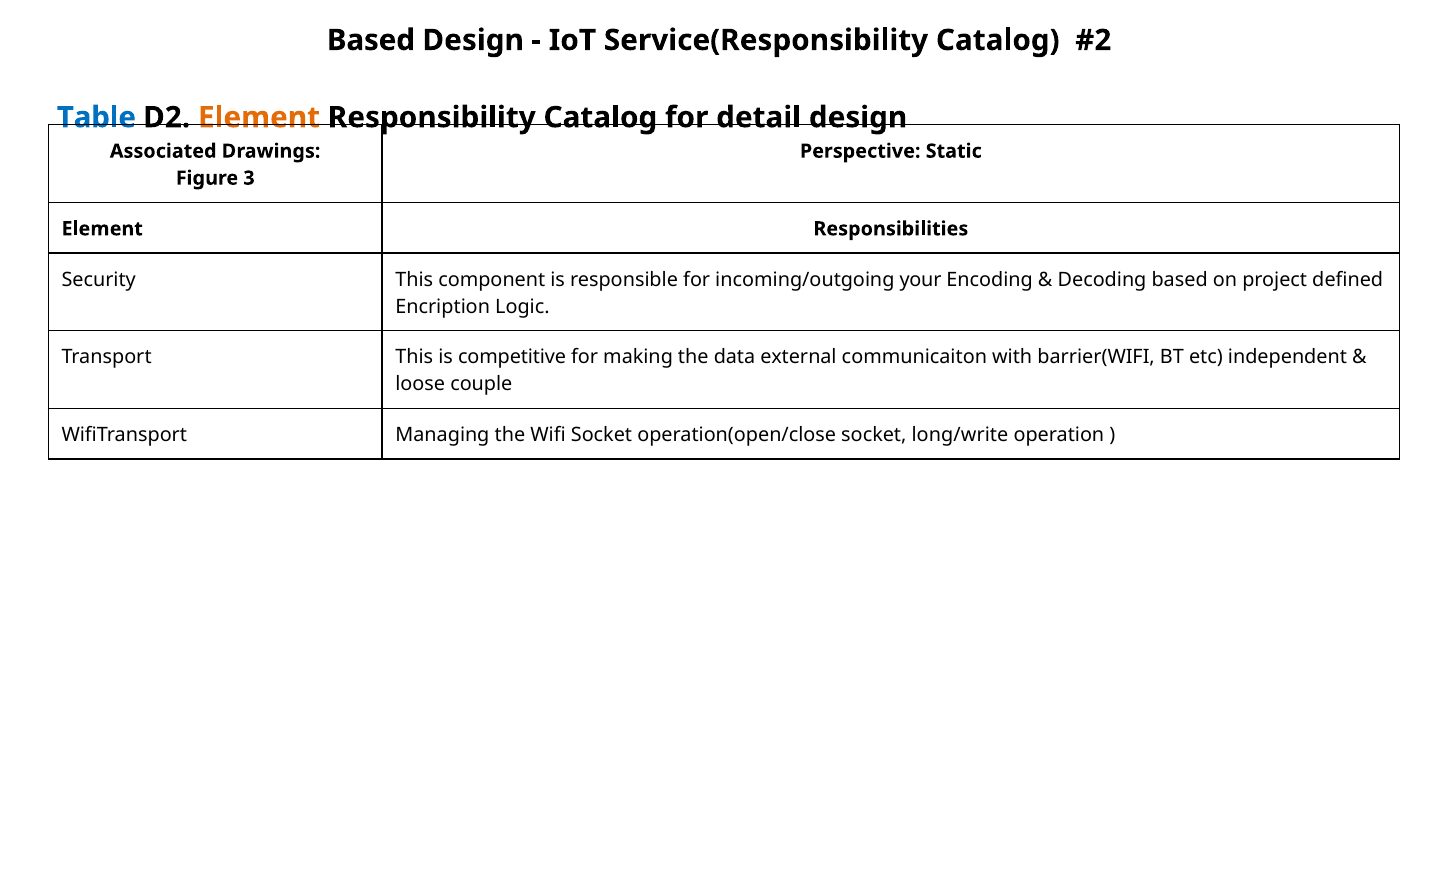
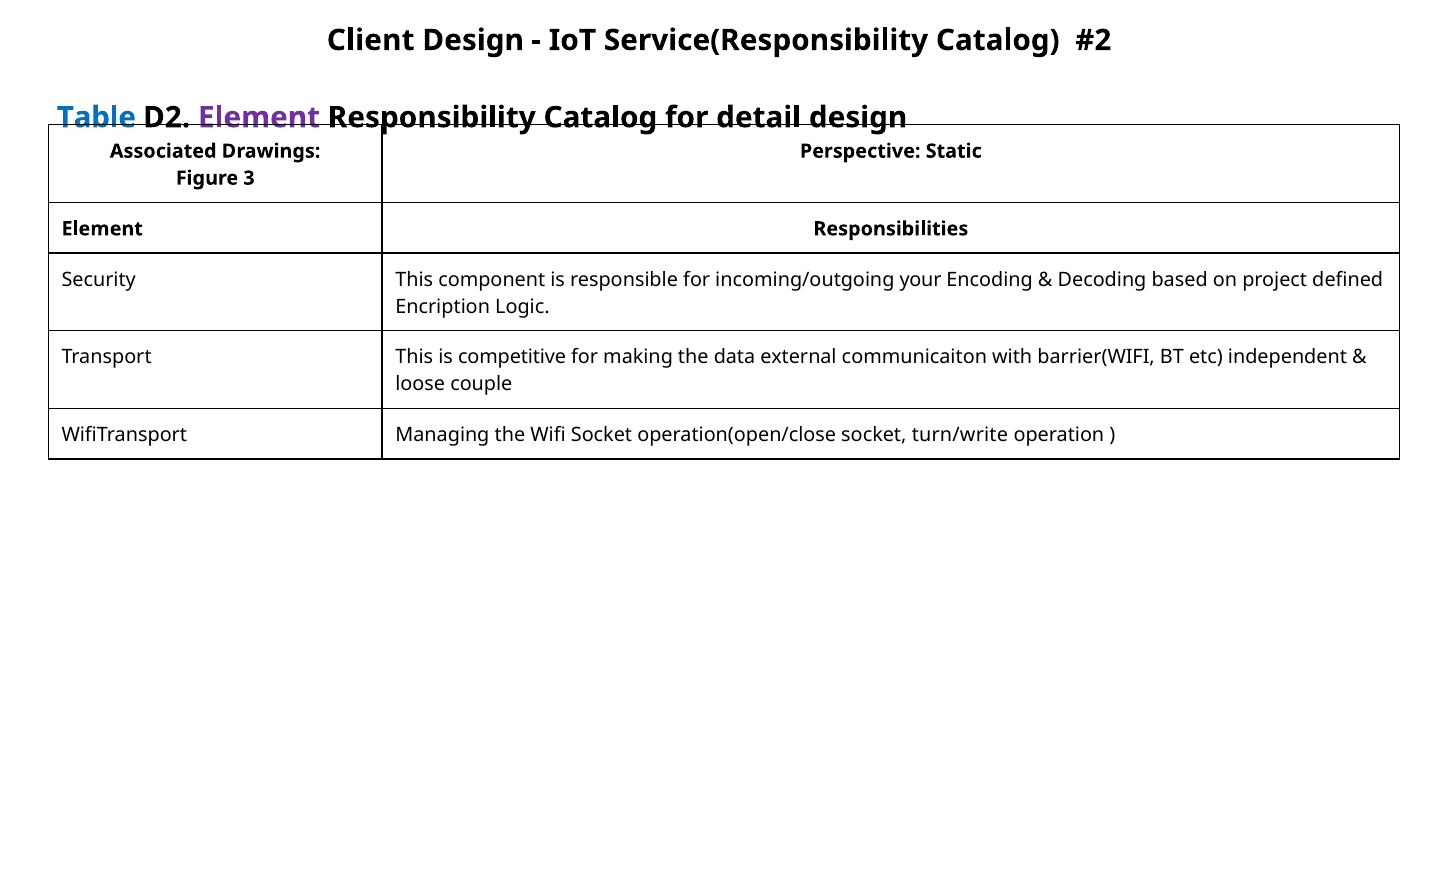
Based: Based -> Client (371, 40)
Element colour: orange -> purple (259, 118)
long/write: long/write -> turn/write (960, 435)
